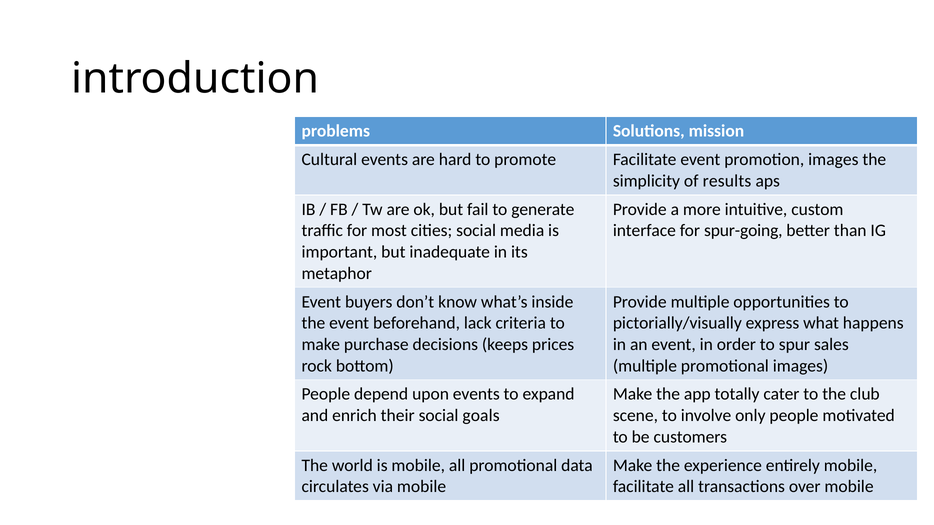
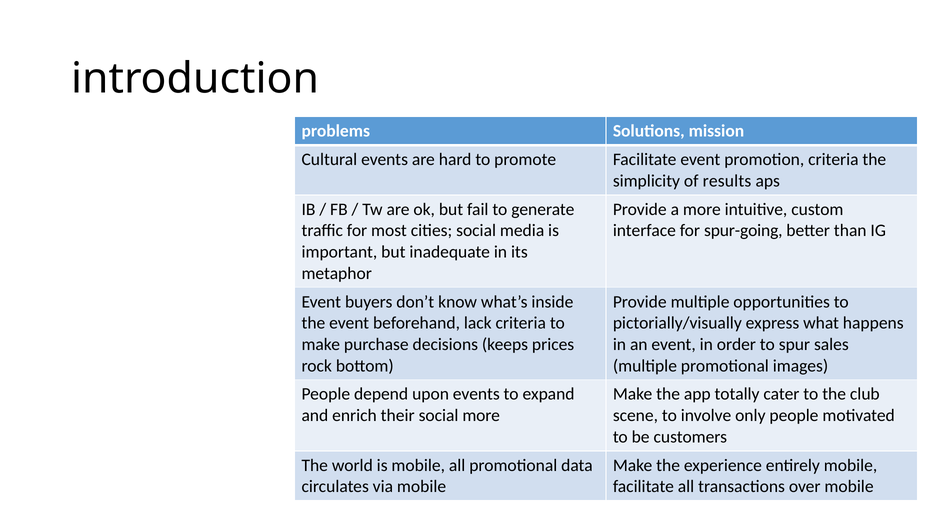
promotion images: images -> criteria (833, 160)
social goals: goals -> more (481, 416)
